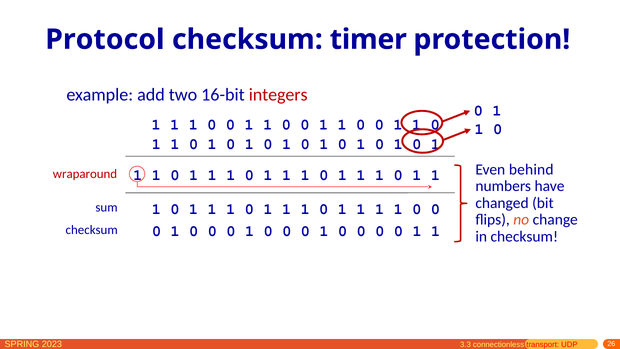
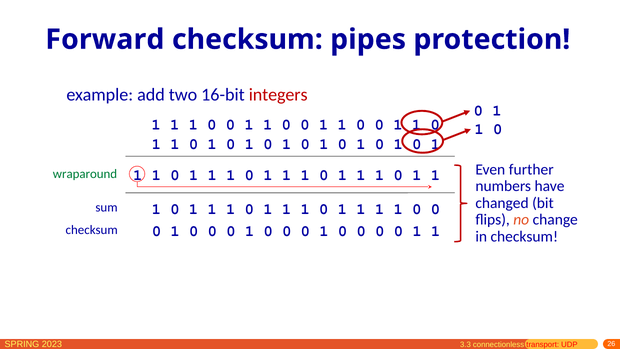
Protocol: Protocol -> Forward (105, 39)
timer: timer -> pipes (368, 39)
behind: behind -> further (531, 169)
wraparound colour: red -> green (85, 174)
